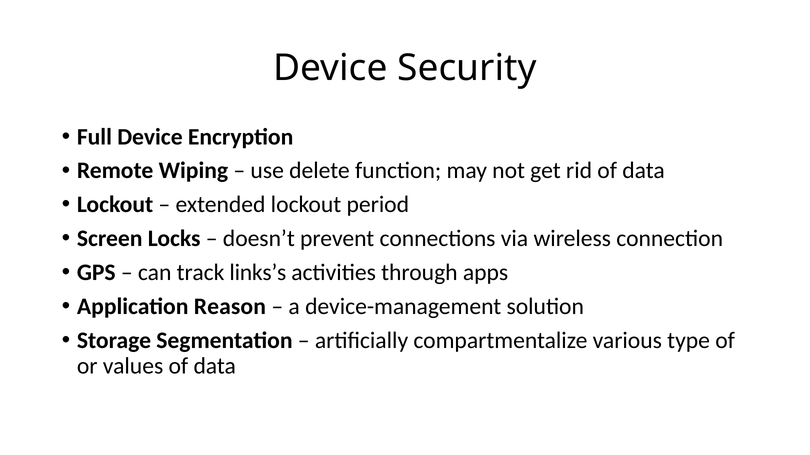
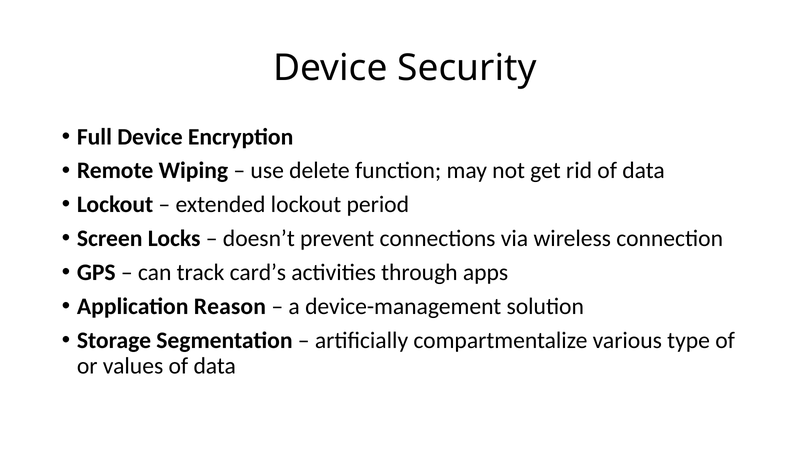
links’s: links’s -> card’s (258, 273)
